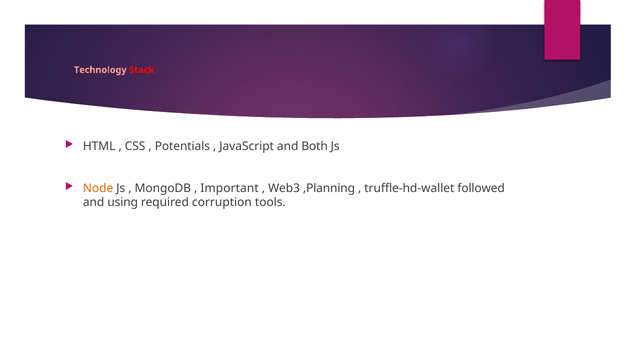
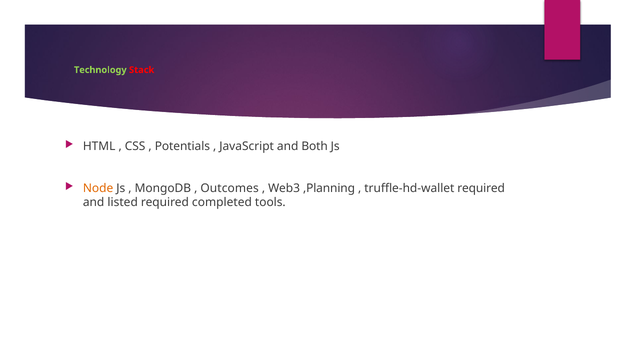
Technology colour: pink -> light green (100, 70)
Important: Important -> Outcomes (230, 188)
truffle-hd-wallet followed: followed -> required (481, 188)
using: using -> listed (123, 202)
corruption: corruption -> completed (222, 202)
